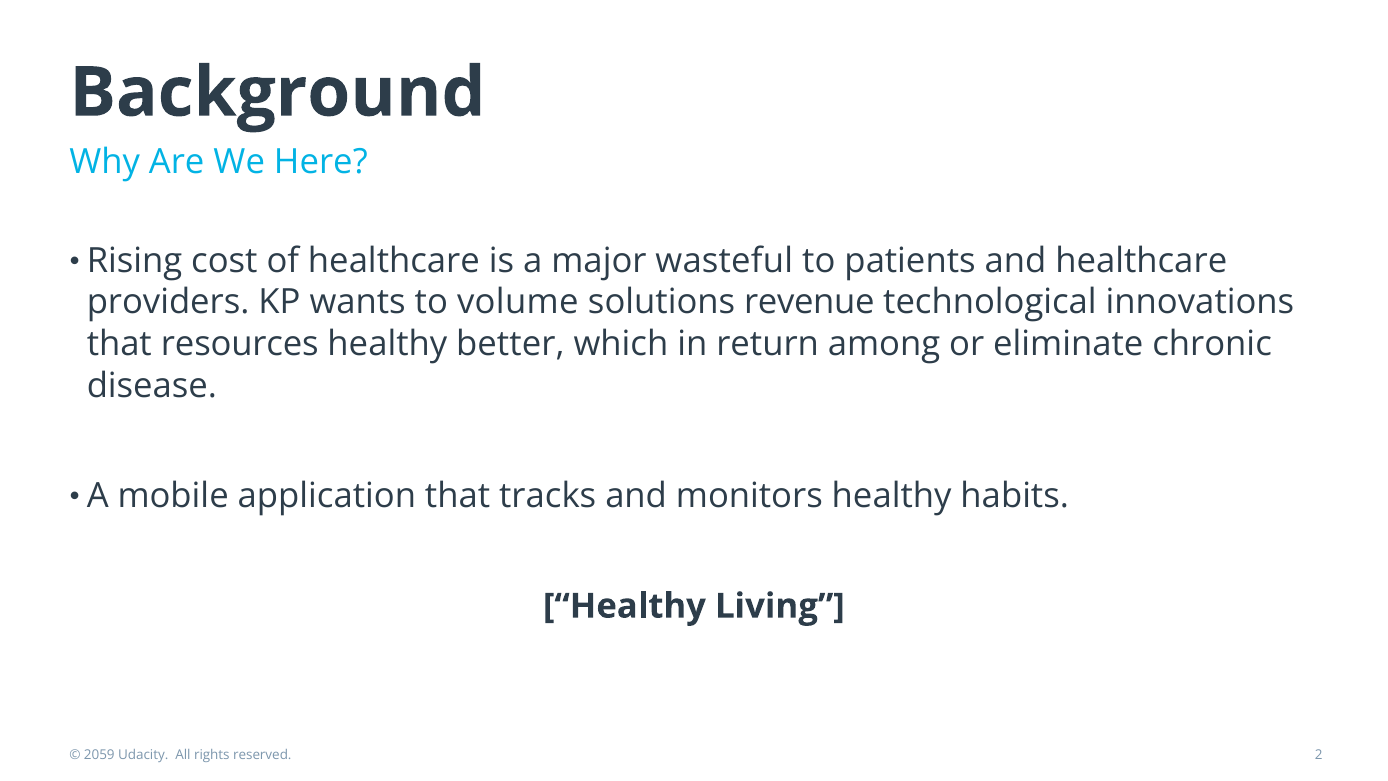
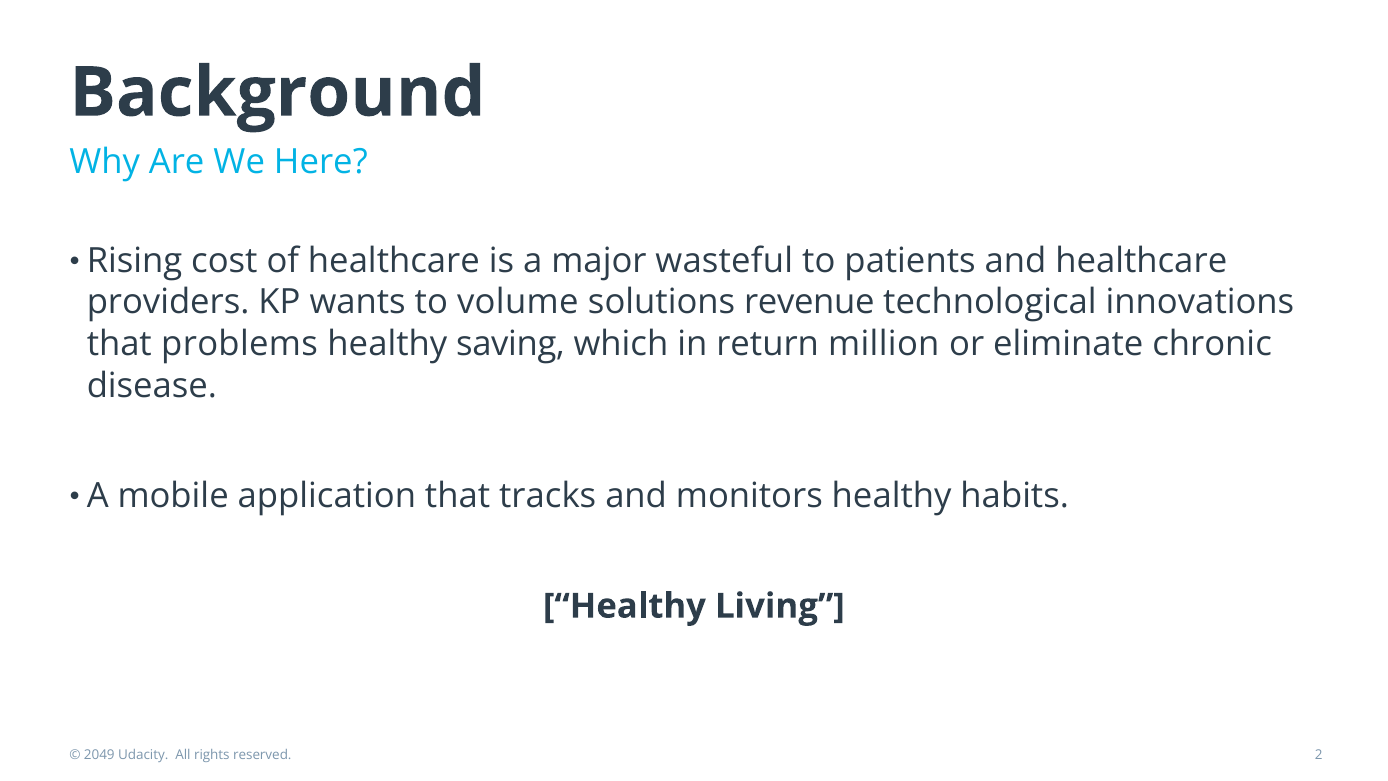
resources: resources -> problems (240, 344)
better: better -> saving (511, 344)
among: among -> million (884, 344)
2059: 2059 -> 2049 (99, 755)
